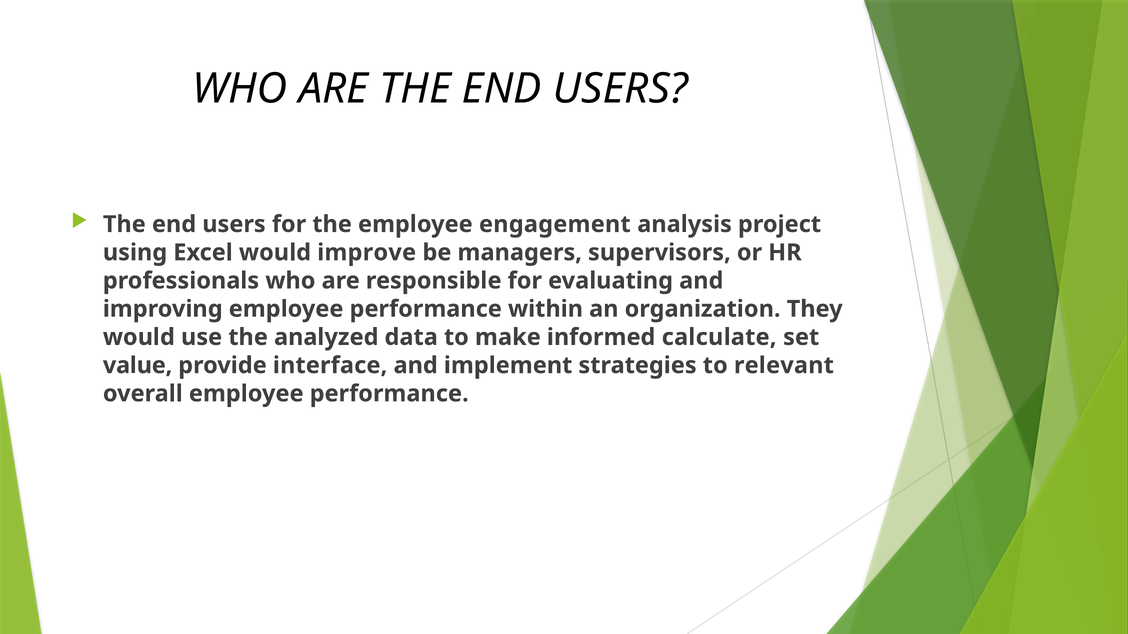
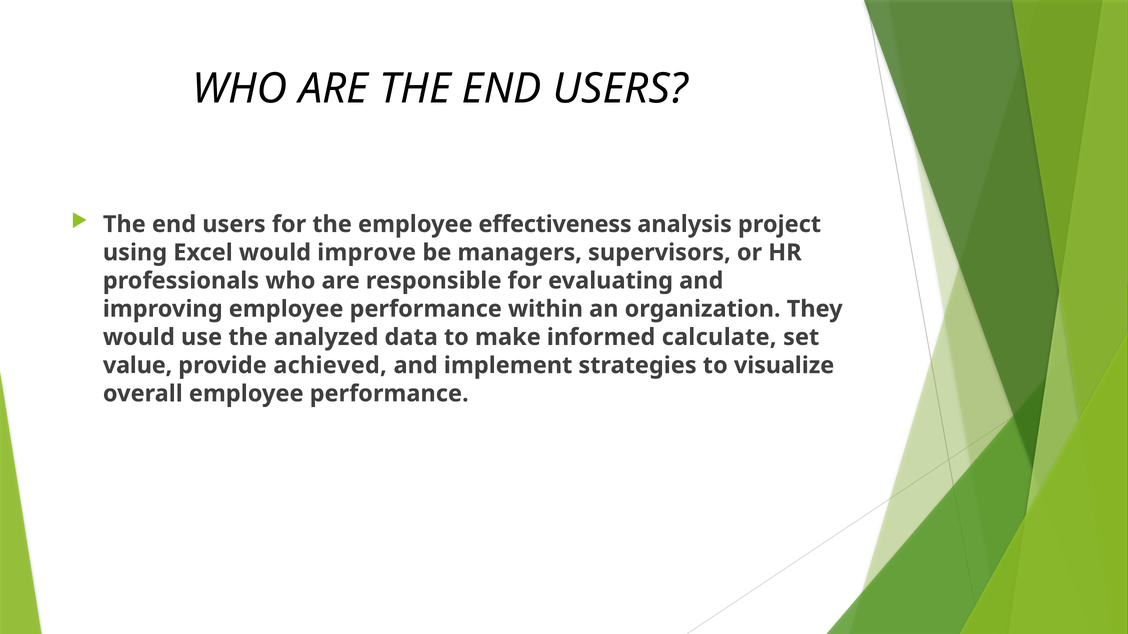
engagement: engagement -> effectiveness (555, 224)
interface: interface -> achieved (330, 366)
relevant: relevant -> visualize (784, 366)
